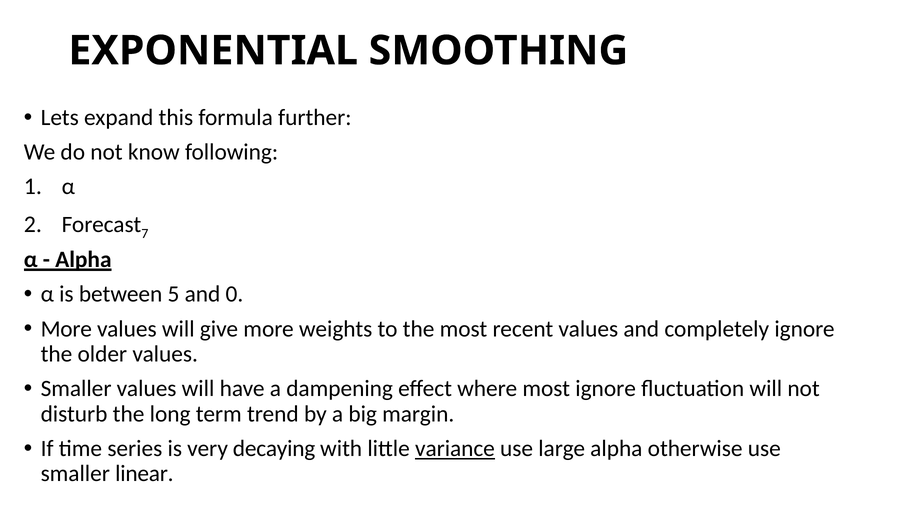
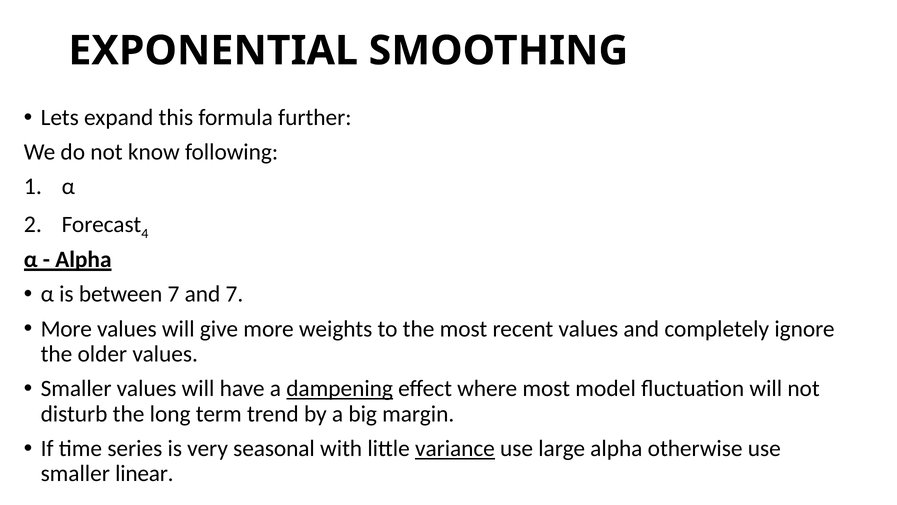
7: 7 -> 4 (145, 233)
between 5: 5 -> 7 (173, 294)
and 0: 0 -> 7 (234, 294)
dampening underline: none -> present (340, 388)
most ignore: ignore -> model (606, 388)
decaying: decaying -> seasonal (274, 448)
